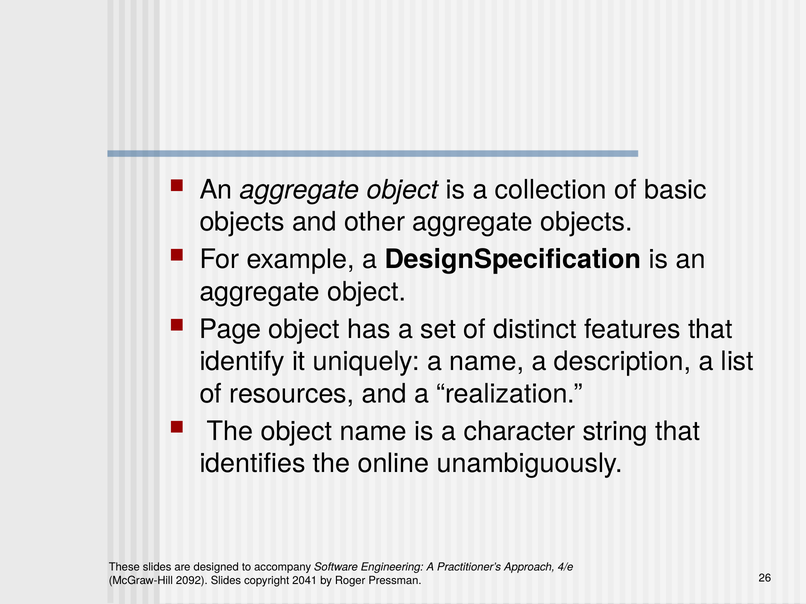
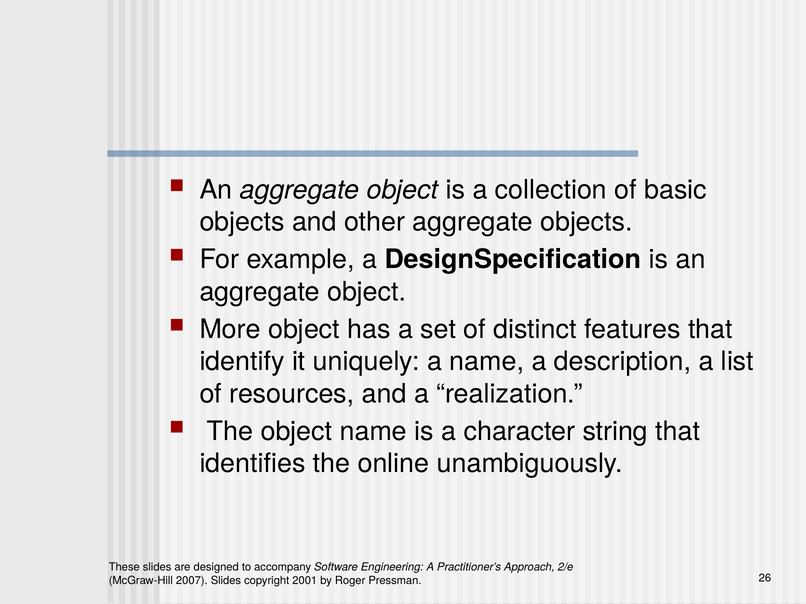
Page: Page -> More (230, 330)
4/e: 4/e -> 2/e (566, 568)
2092: 2092 -> 2007 (192, 581)
2041: 2041 -> 2001 (305, 581)
